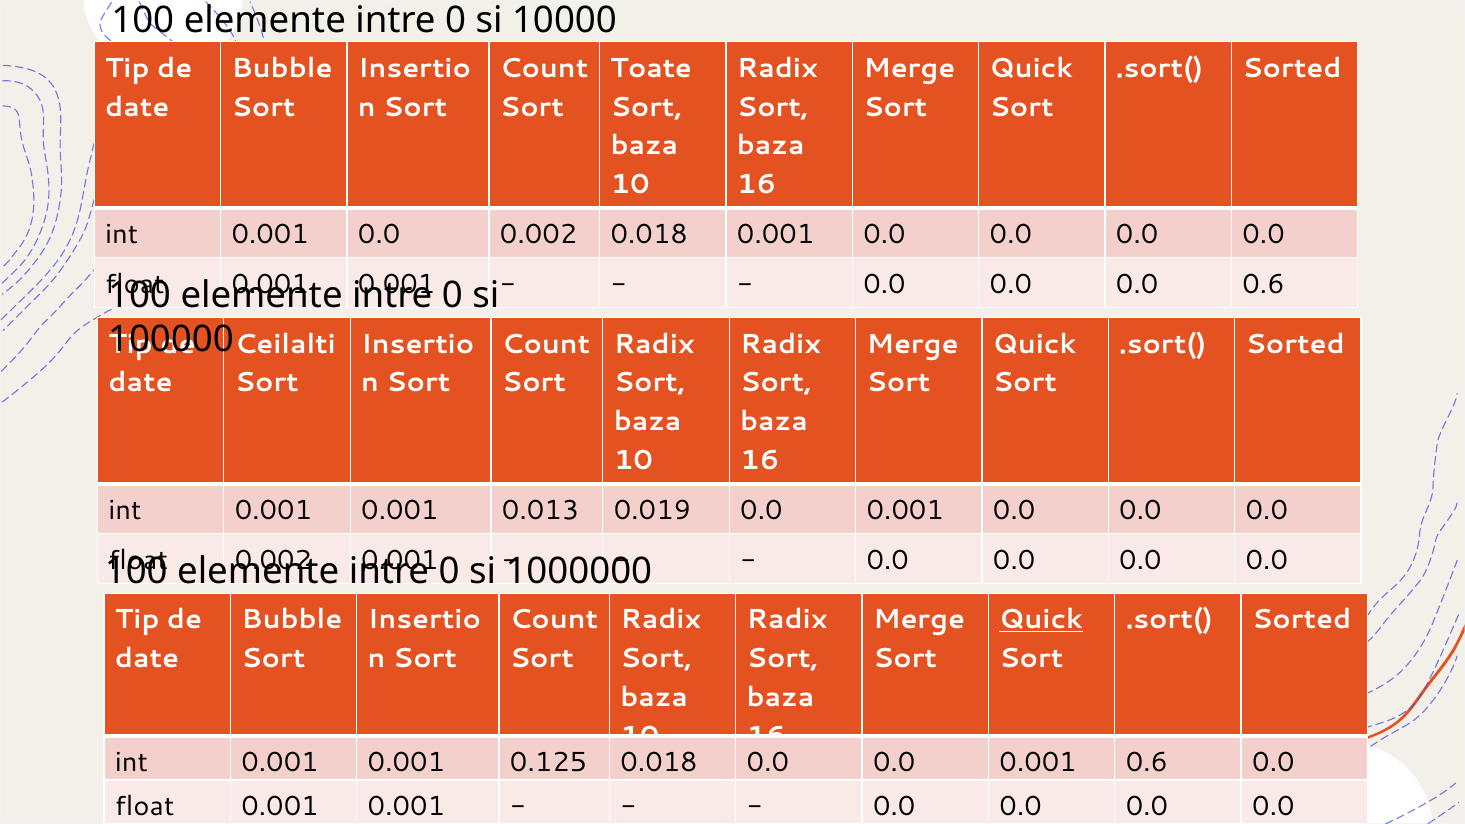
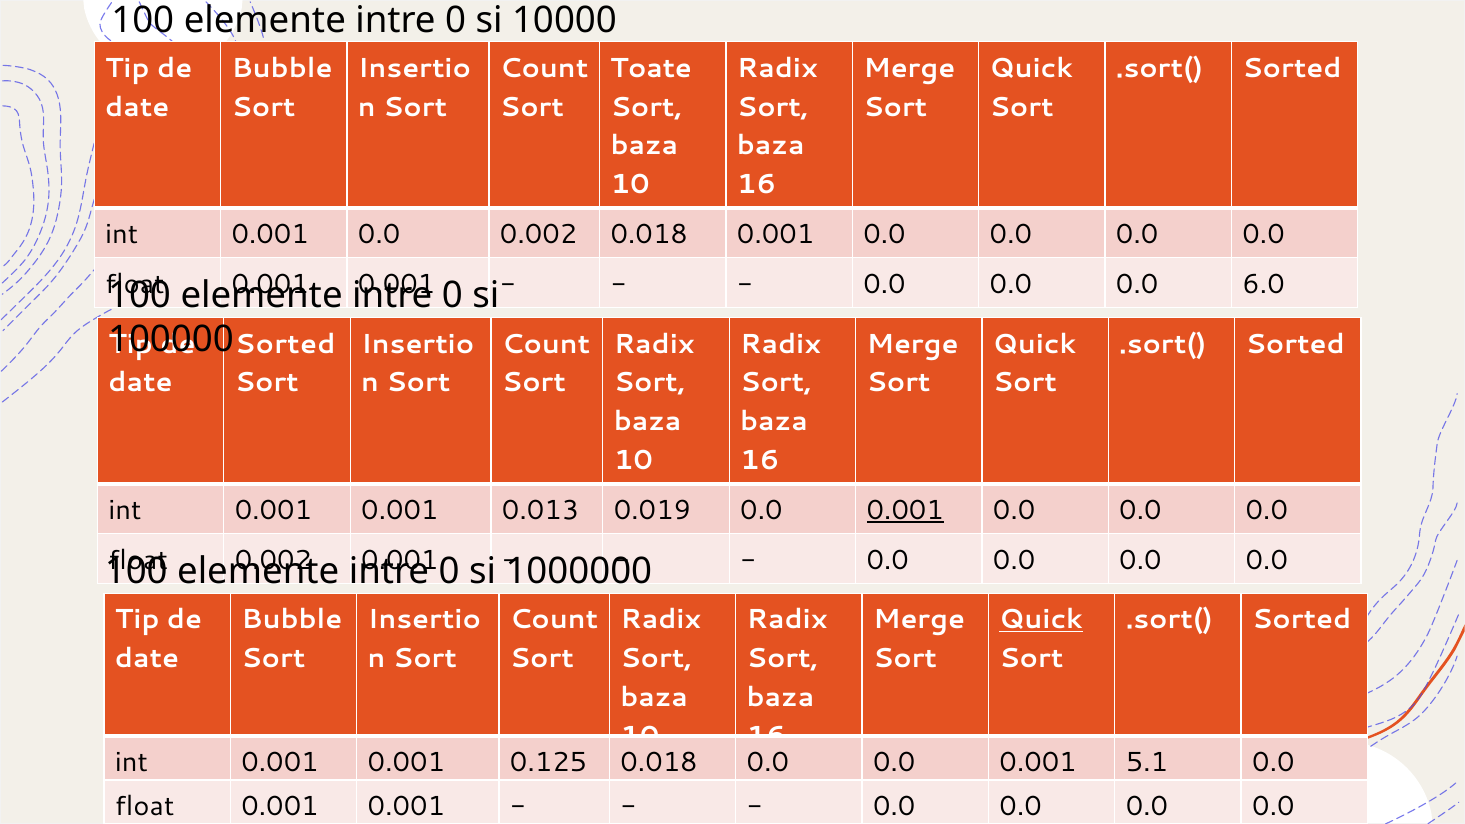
0.0 0.6: 0.6 -> 6.0 (1264, 284)
Ceilalti: Ceilalti -> Sorted (285, 344)
0.001 underline: none -> present (905, 510)
0.001 0.6: 0.6 -> 5.1 (1147, 763)
